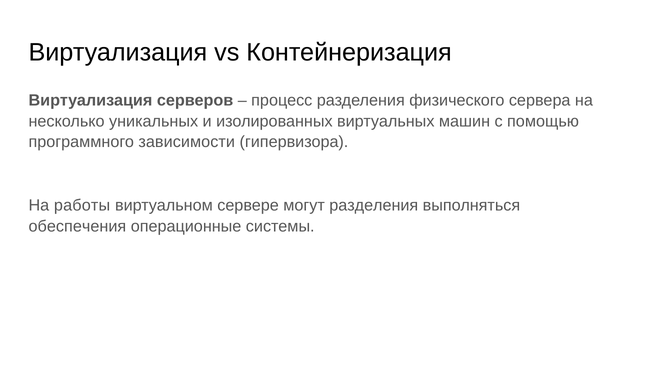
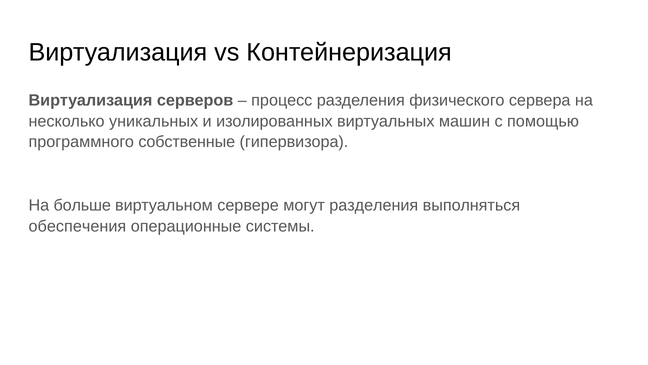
зависимости: зависимости -> собственные (187, 142)
работы: работы -> больше (82, 205)
